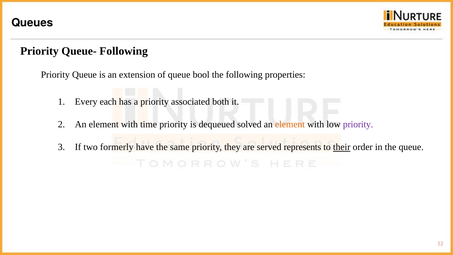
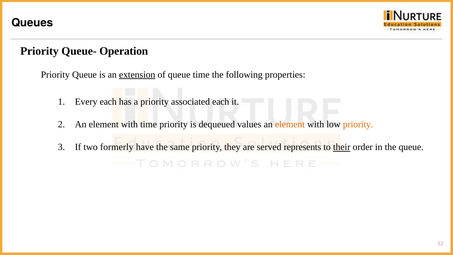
Queue- Following: Following -> Operation (124, 51)
extension underline: none -> present (137, 75)
queue bool: bool -> time (201, 75)
associated both: both -> each (221, 102)
solved: solved -> values (249, 124)
priority colour: purple -> orange (358, 124)
